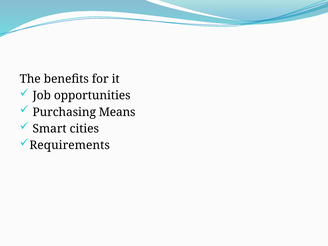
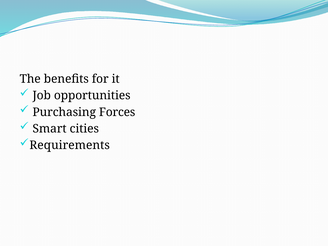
Means: Means -> Forces (117, 112)
